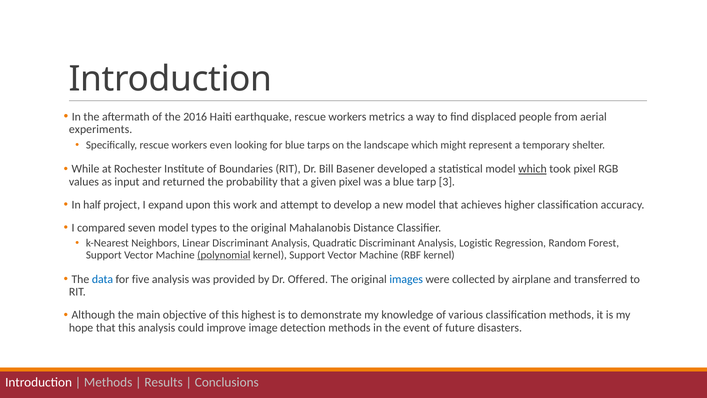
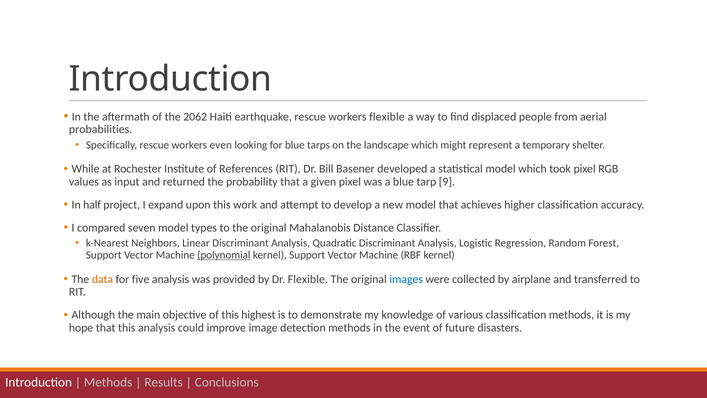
2016: 2016 -> 2062 (195, 117)
workers metrics: metrics -> flexible (387, 117)
experiments: experiments -> probabilities (101, 129)
Boundaries: Boundaries -> References (246, 169)
which underline: present -> none (532, 169)
3: 3 -> 9 (447, 182)
data colour: blue -> orange (103, 279)
Dr Offered: Offered -> Flexible (308, 279)
